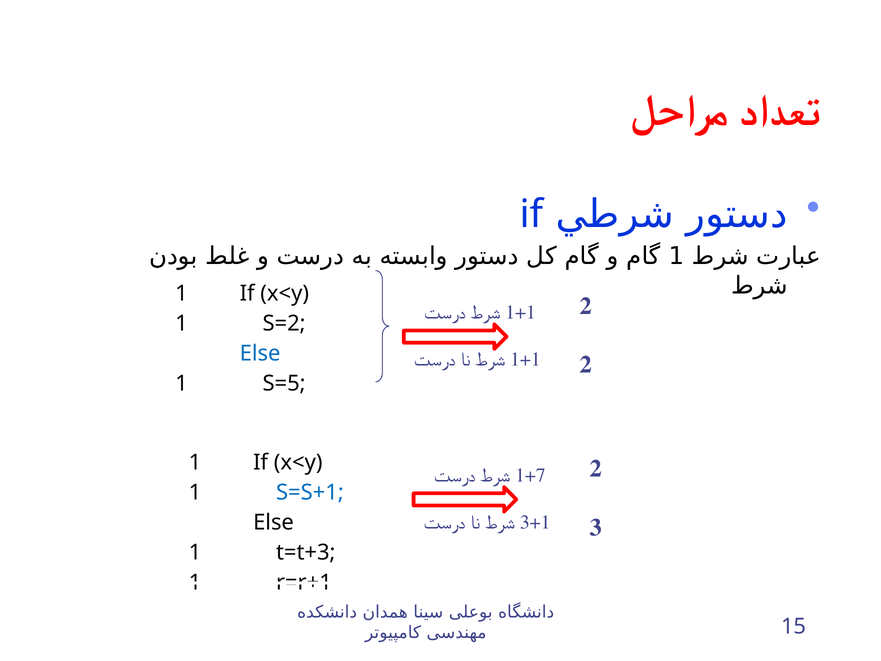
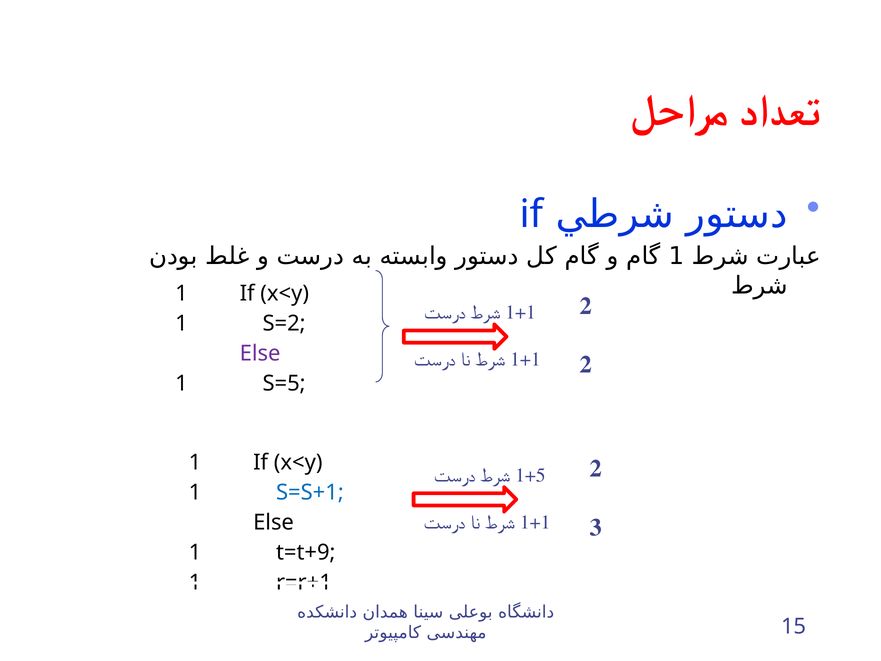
Else colour: blue -> purple (260, 353)
1+7: 1+7 -> 1+5 (530, 475)
3+1: 3+1 -> 1+1 (535, 522)
t=t+3: t=t+3 -> t=t+9 (306, 552)
